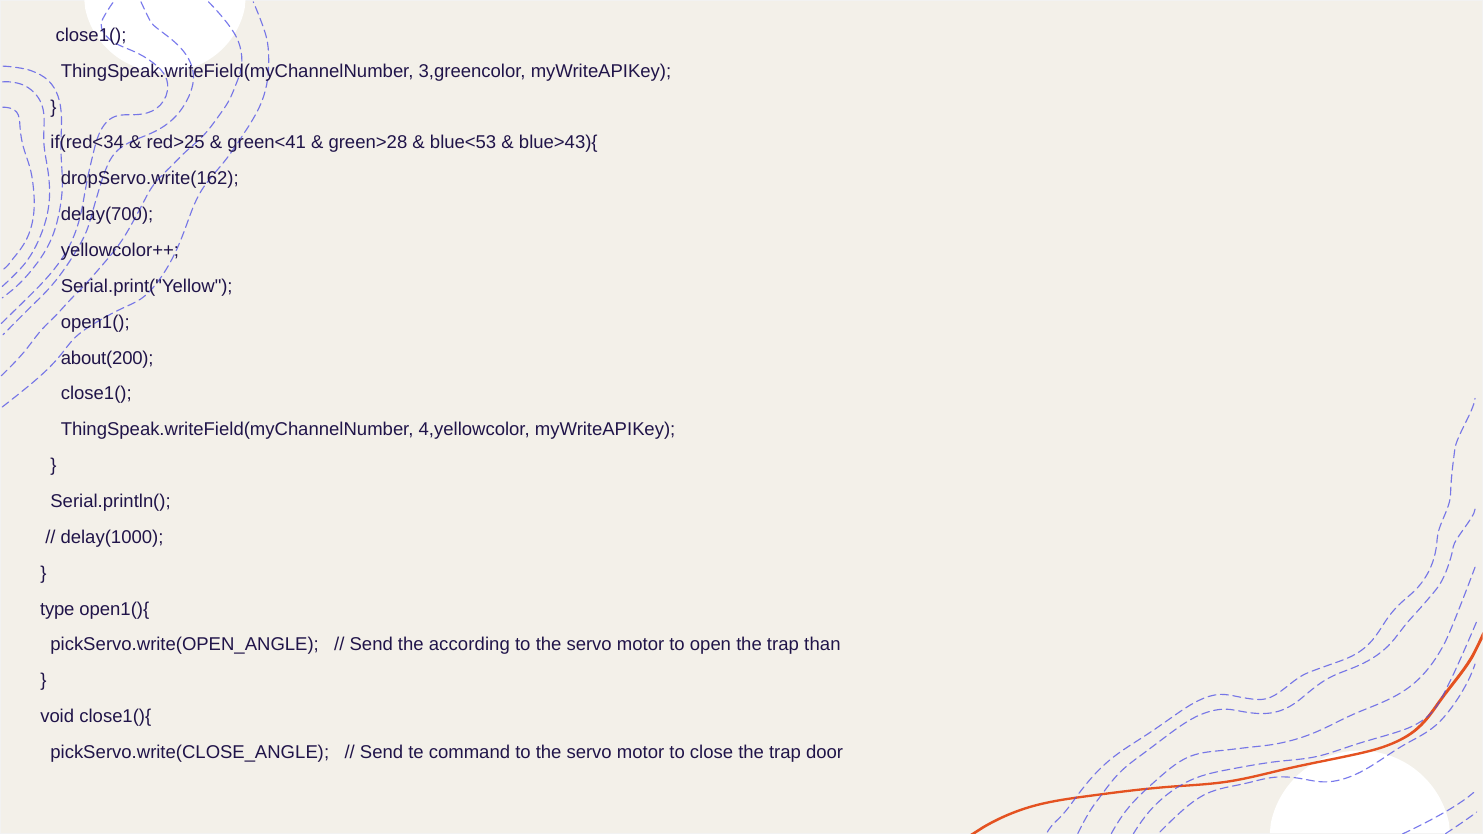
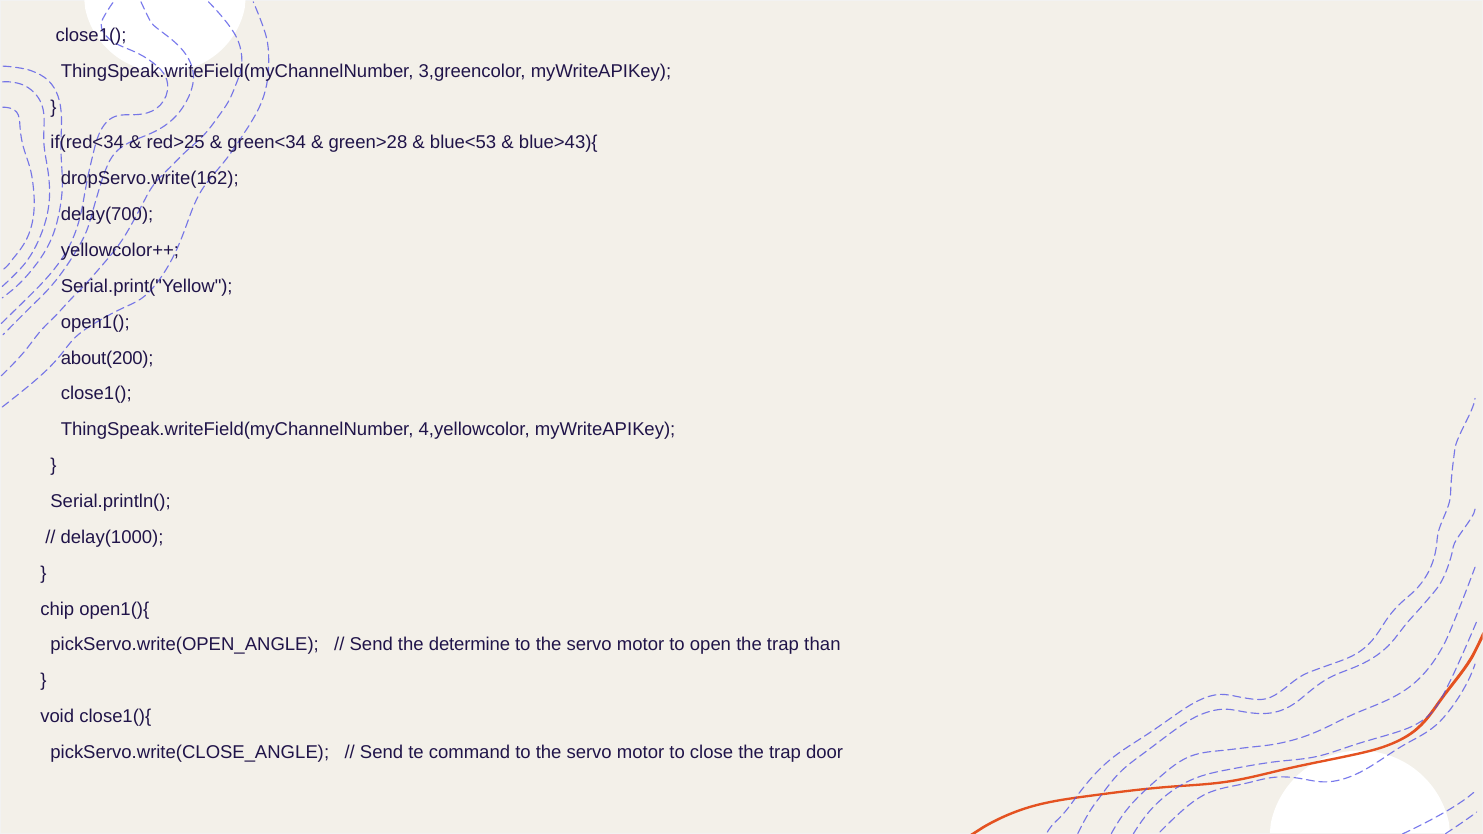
green<41: green<41 -> green<34 (267, 143)
type: type -> chip (57, 609)
according: according -> determine (469, 645)
